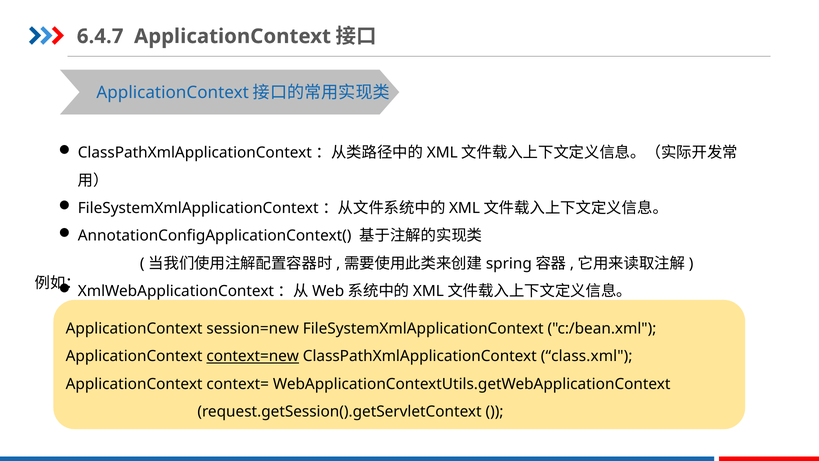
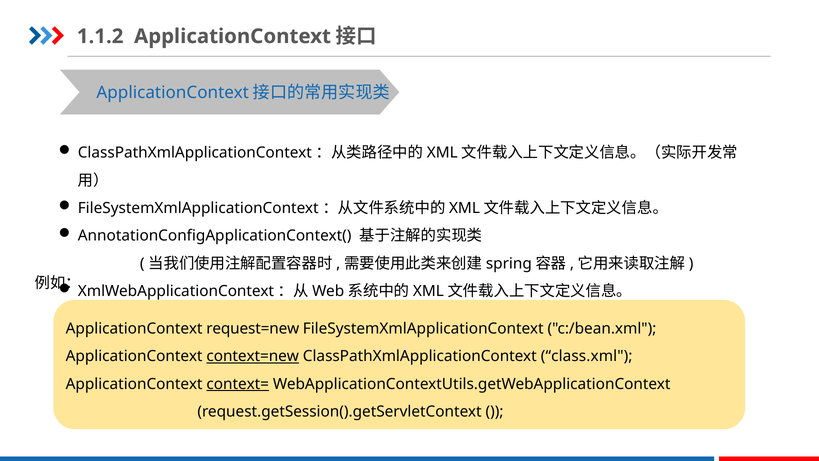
6.4.7: 6.4.7 -> 1.1.2 (100, 36)
session=new: session=new -> request=new (253, 328)
context= underline: none -> present (238, 384)
